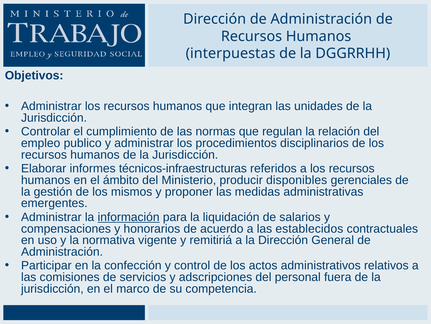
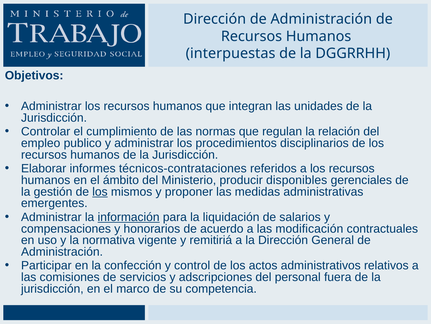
técnicos-infraestructuras: técnicos-infraestructuras -> técnicos-contrataciones (183, 168)
los underline: none -> present (100, 191)
establecidos: establecidos -> modificación (309, 228)
